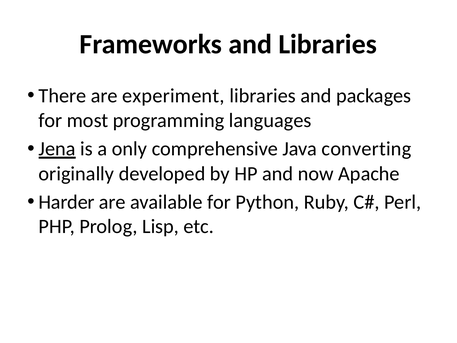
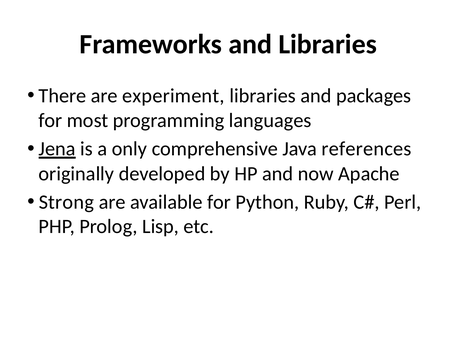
converting: converting -> references (367, 149)
Harder: Harder -> Strong (66, 202)
